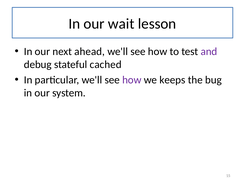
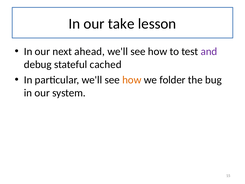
wait: wait -> take (121, 24)
how colour: purple -> orange (132, 80)
keeps: keeps -> folder (172, 80)
